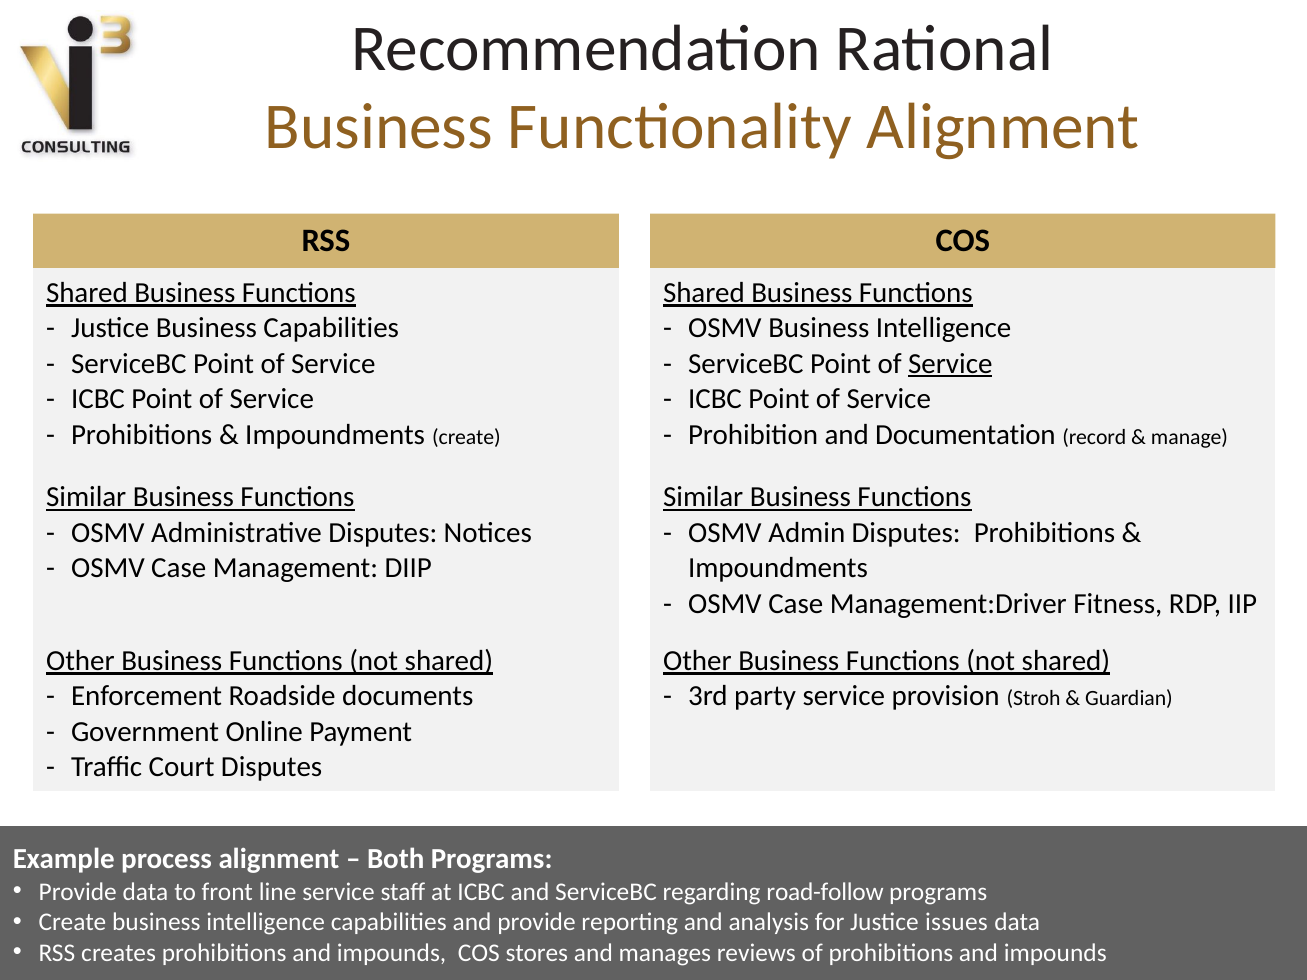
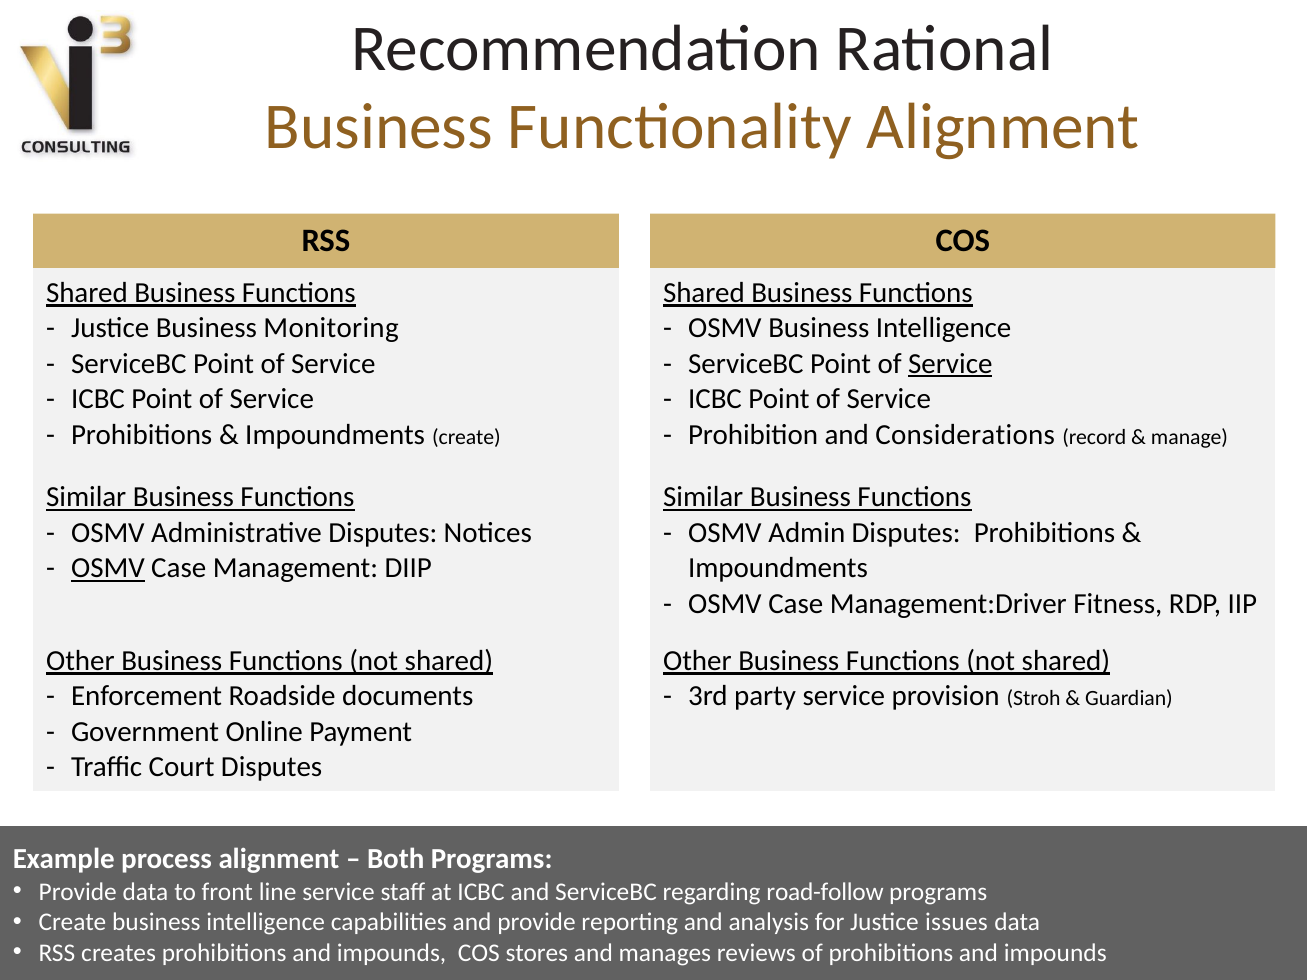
Business Capabilities: Capabilities -> Monitoring (331, 328)
Documentation: Documentation -> Considerations (965, 435)
OSMV underline: none -> present (108, 568)
